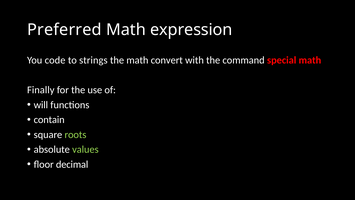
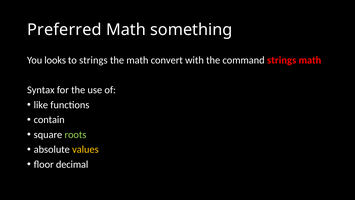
expression: expression -> something (191, 30)
code: code -> looks (55, 60)
command special: special -> strings (282, 60)
Finally: Finally -> Syntax (41, 90)
will: will -> like (41, 105)
values colour: light green -> yellow (85, 149)
